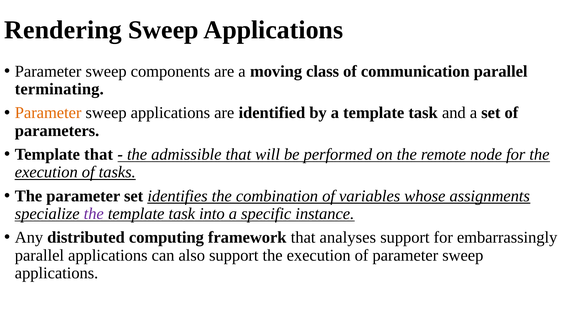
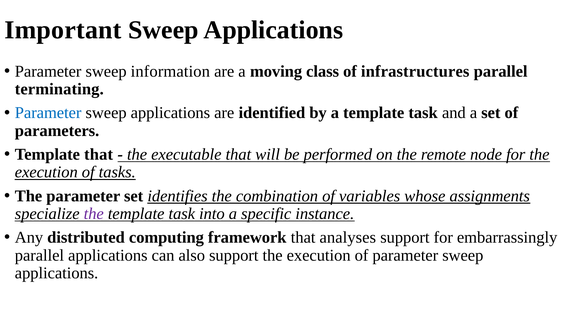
Rendering: Rendering -> Important (63, 30)
components: components -> information (170, 71)
communication: communication -> infrastructures (415, 71)
Parameter colour: orange -> blue (48, 113)
admissible: admissible -> executable (186, 154)
